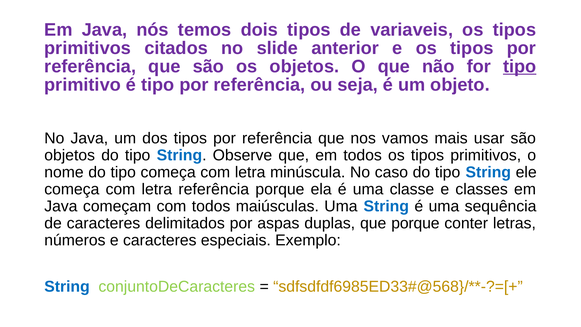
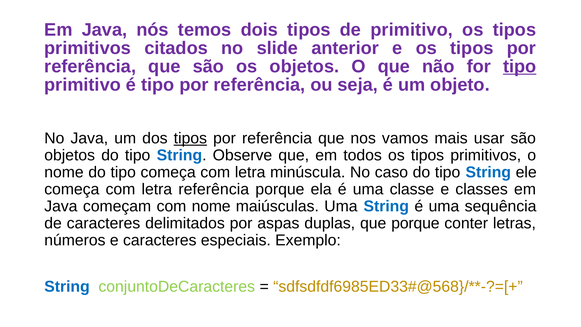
de variaveis: variaveis -> primitivo (412, 30)
tipos underline: none -> present (190, 138)
com todos: todos -> nome (211, 206)
